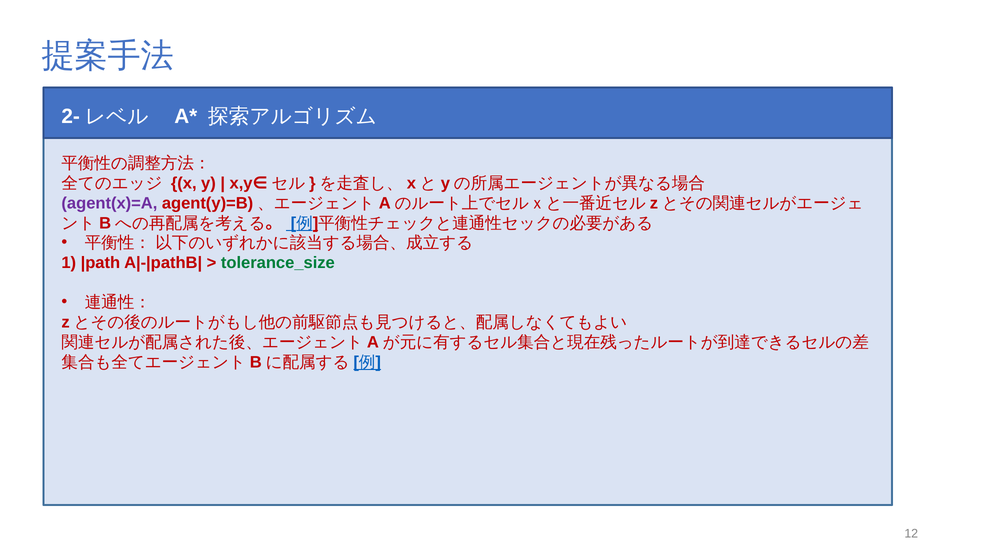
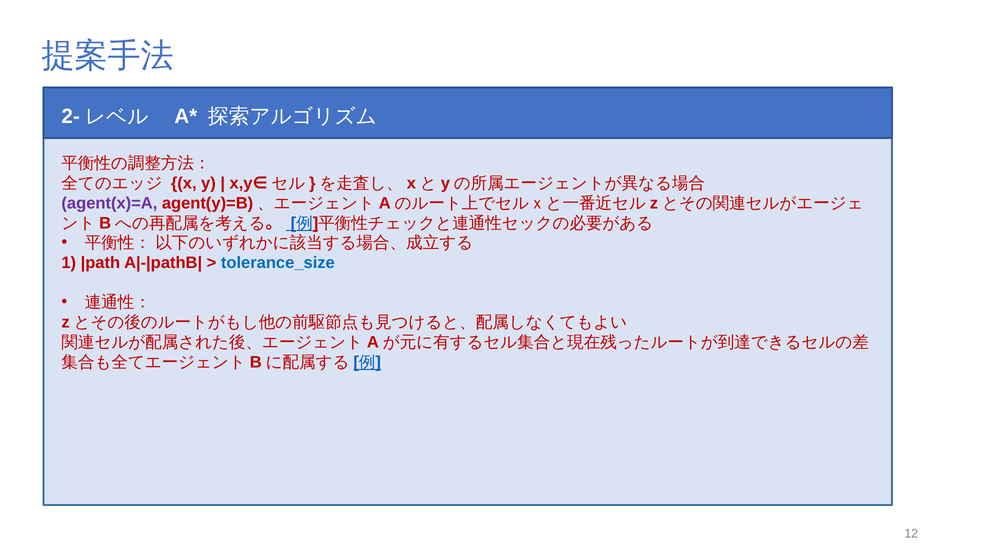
tolerance_size colour: green -> blue (278, 263)
